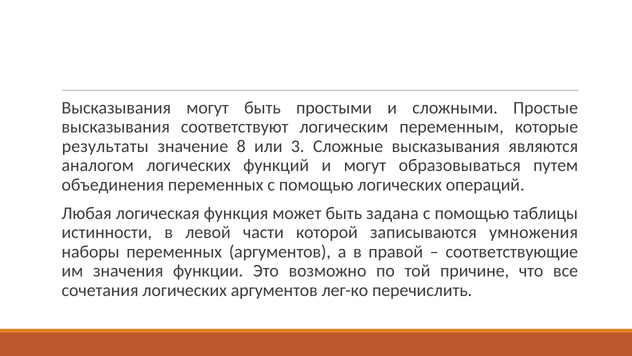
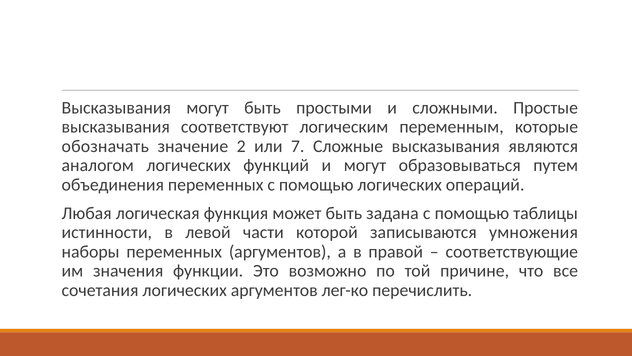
результаты: результаты -> обозначать (105, 146)
8: 8 -> 2 (241, 146)
3: 3 -> 7 (298, 146)
